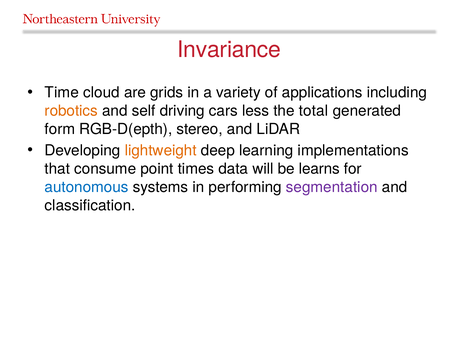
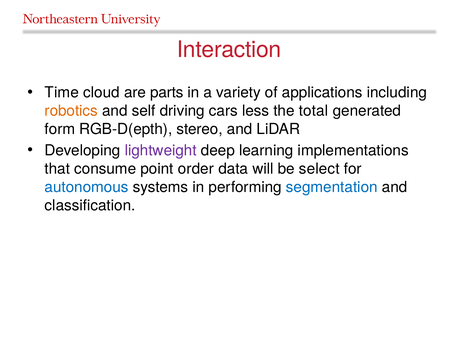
Invariance: Invariance -> Interaction (229, 50)
grids: grids -> parts (167, 93)
lightweight colour: orange -> purple (161, 151)
times: times -> order (196, 169)
learns: learns -> select (319, 169)
segmentation colour: purple -> blue (332, 187)
